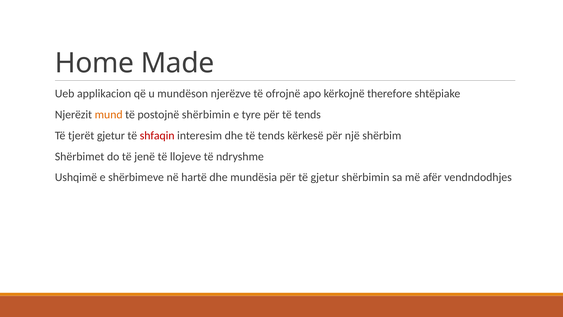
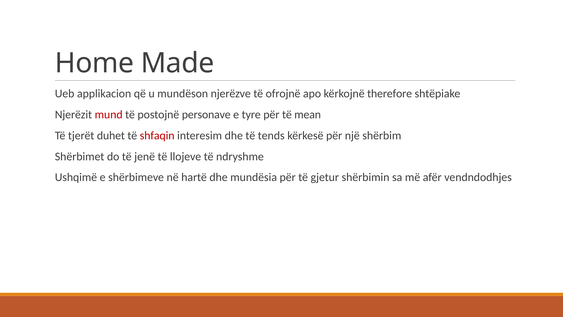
mund colour: orange -> red (109, 115)
postojnë shërbimin: shërbimin -> personave (206, 115)
për të tends: tends -> mean (308, 115)
tjerët gjetur: gjetur -> duhet (111, 135)
